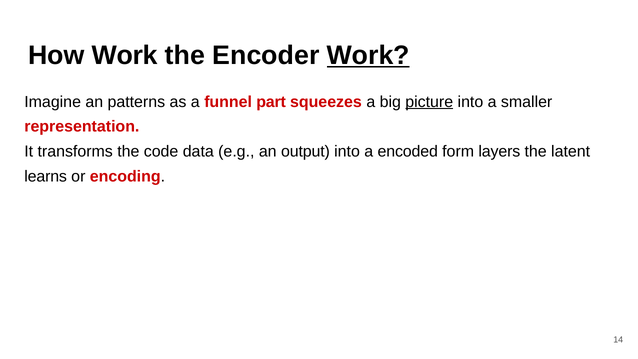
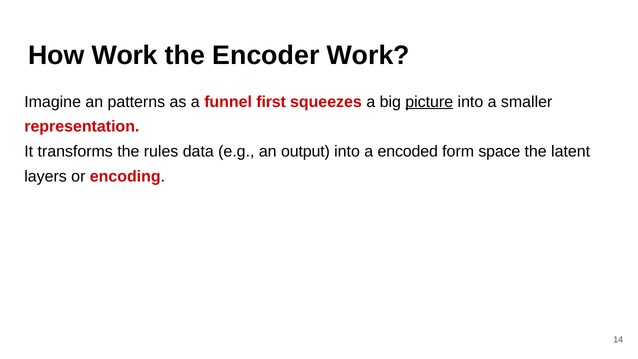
Work underline: present -> none (368, 55)
part: part -> first (271, 102)
code: code -> rules (161, 152)
layers: layers -> space (499, 152)
learns: learns -> layers (46, 176)
